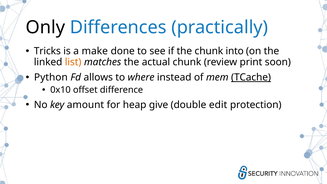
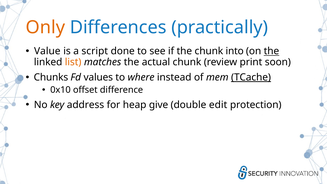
Only colour: black -> orange (45, 27)
Tricks: Tricks -> Value (47, 51)
make: make -> script (95, 51)
the underline: none -> present (271, 51)
Python: Python -> Chunks (51, 77)
allows: allows -> values (98, 77)
amount: amount -> address (85, 105)
